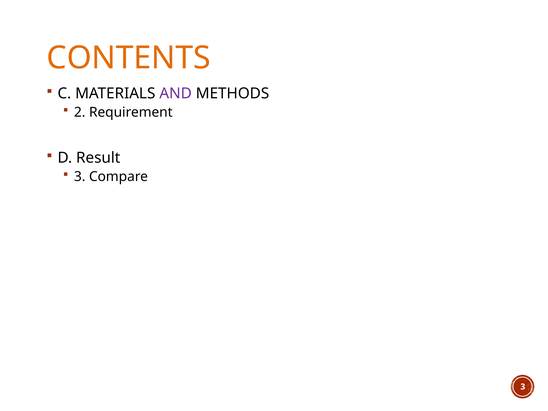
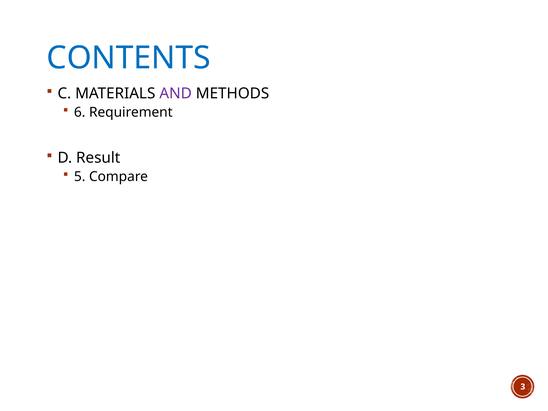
CONTENTS colour: orange -> blue (129, 58)
2: 2 -> 6 (80, 112)
3: 3 -> 5 (80, 177)
